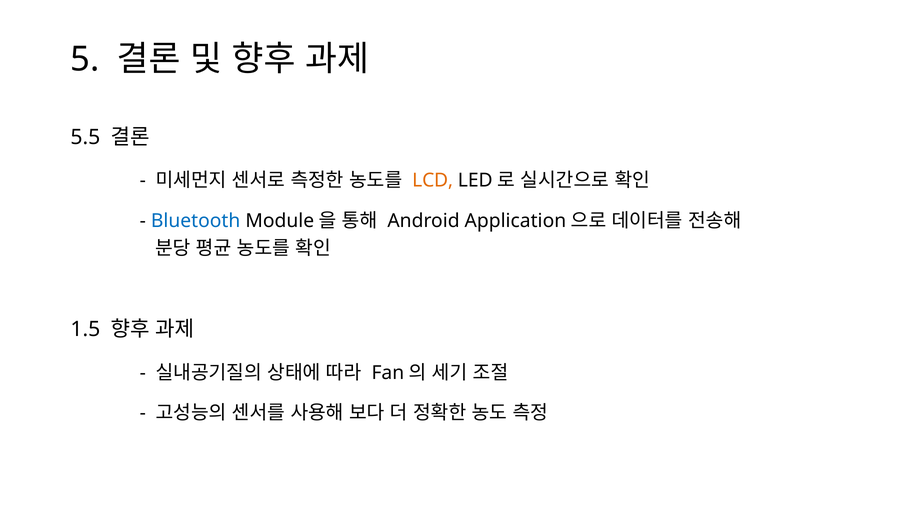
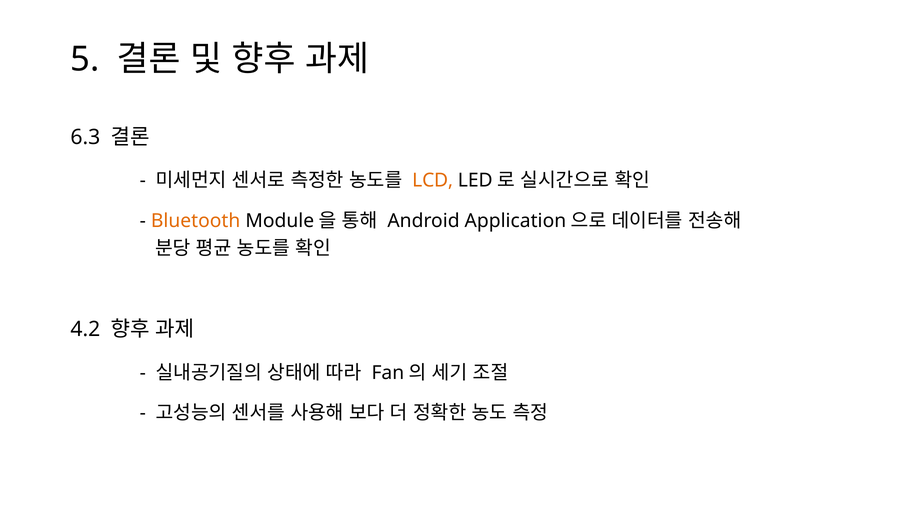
5.5: 5.5 -> 6.3 (85, 137)
Bluetooth colour: blue -> orange (196, 221)
1.5: 1.5 -> 4.2 (85, 329)
